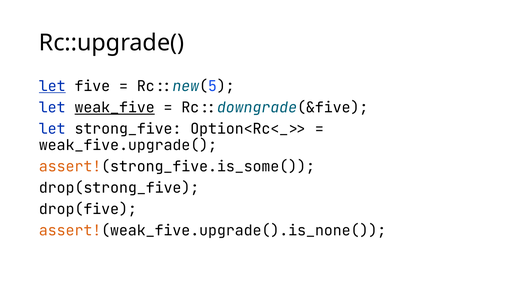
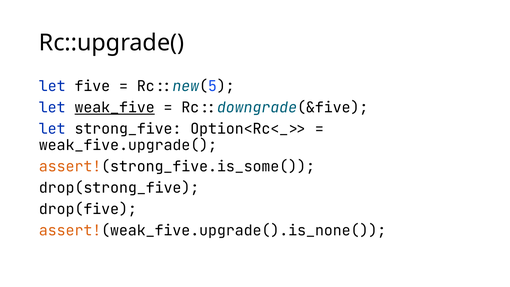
let underline: present -> none (52, 86)
